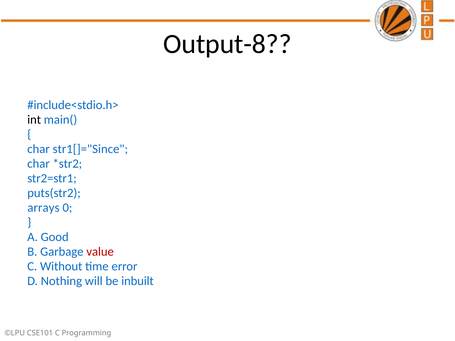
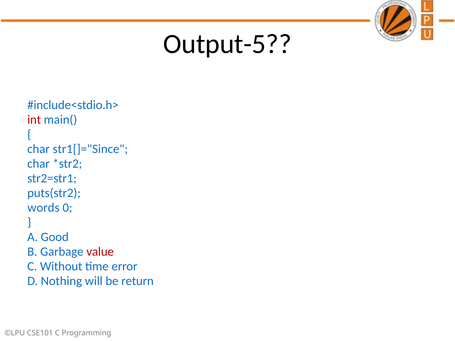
Output-8: Output-8 -> Output-5 (227, 44)
int colour: black -> red (34, 120)
arrays: arrays -> words (43, 208)
inbuilt: inbuilt -> return (138, 281)
